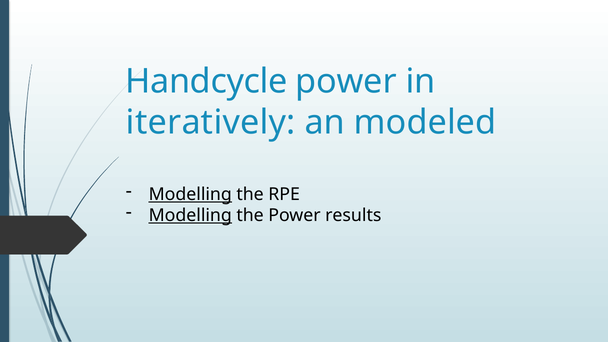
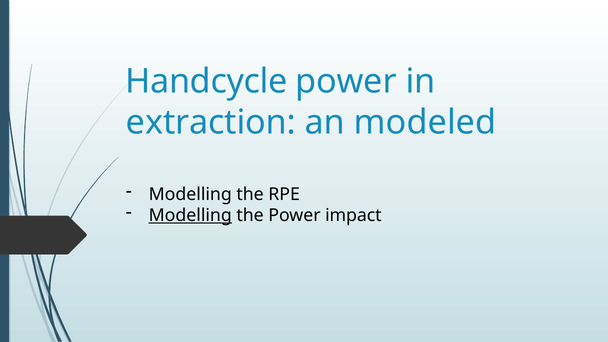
iteratively: iteratively -> extraction (211, 122)
Modelling underline: present -> none (190, 194)
results: results -> impact (353, 215)
